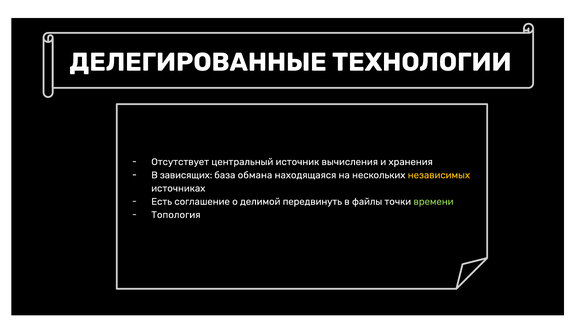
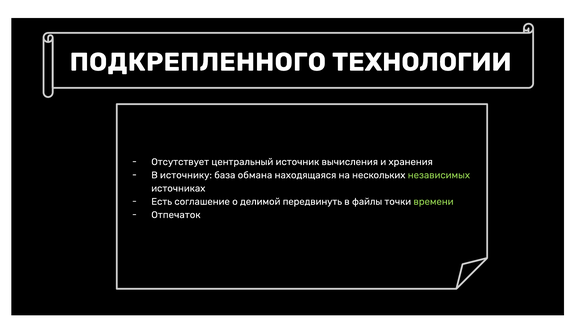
ДЕЛЕГИРОВАННЫЕ: ДЕЛЕГИРОВАННЫЕ -> ПОДКРЕПЛЕННОГО (198, 62)
зависящих: зависящих -> источнику (186, 175)
независимых colour: yellow -> light green (439, 175)
Топология: Топология -> Отпечаток (176, 215)
